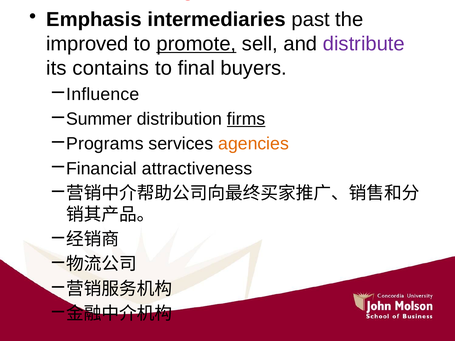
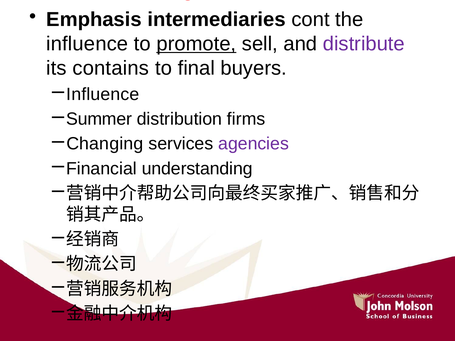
past: past -> cont (311, 20)
improved: improved -> influence (87, 44)
firms underline: present -> none (246, 119)
Programs: Programs -> Changing (105, 144)
agencies colour: orange -> purple (254, 144)
attractiveness: attractiveness -> understanding (197, 169)
